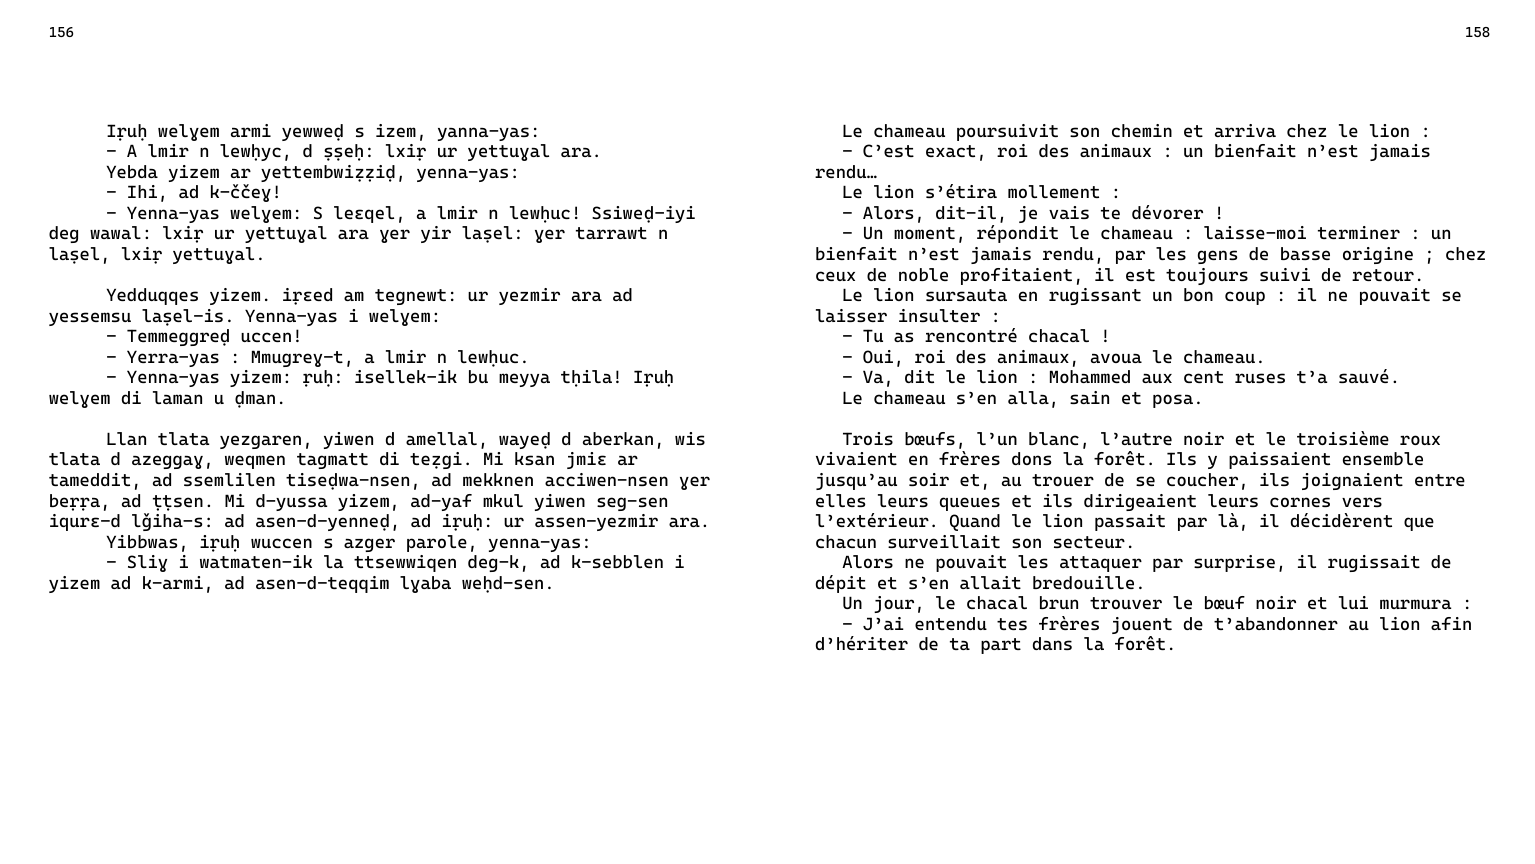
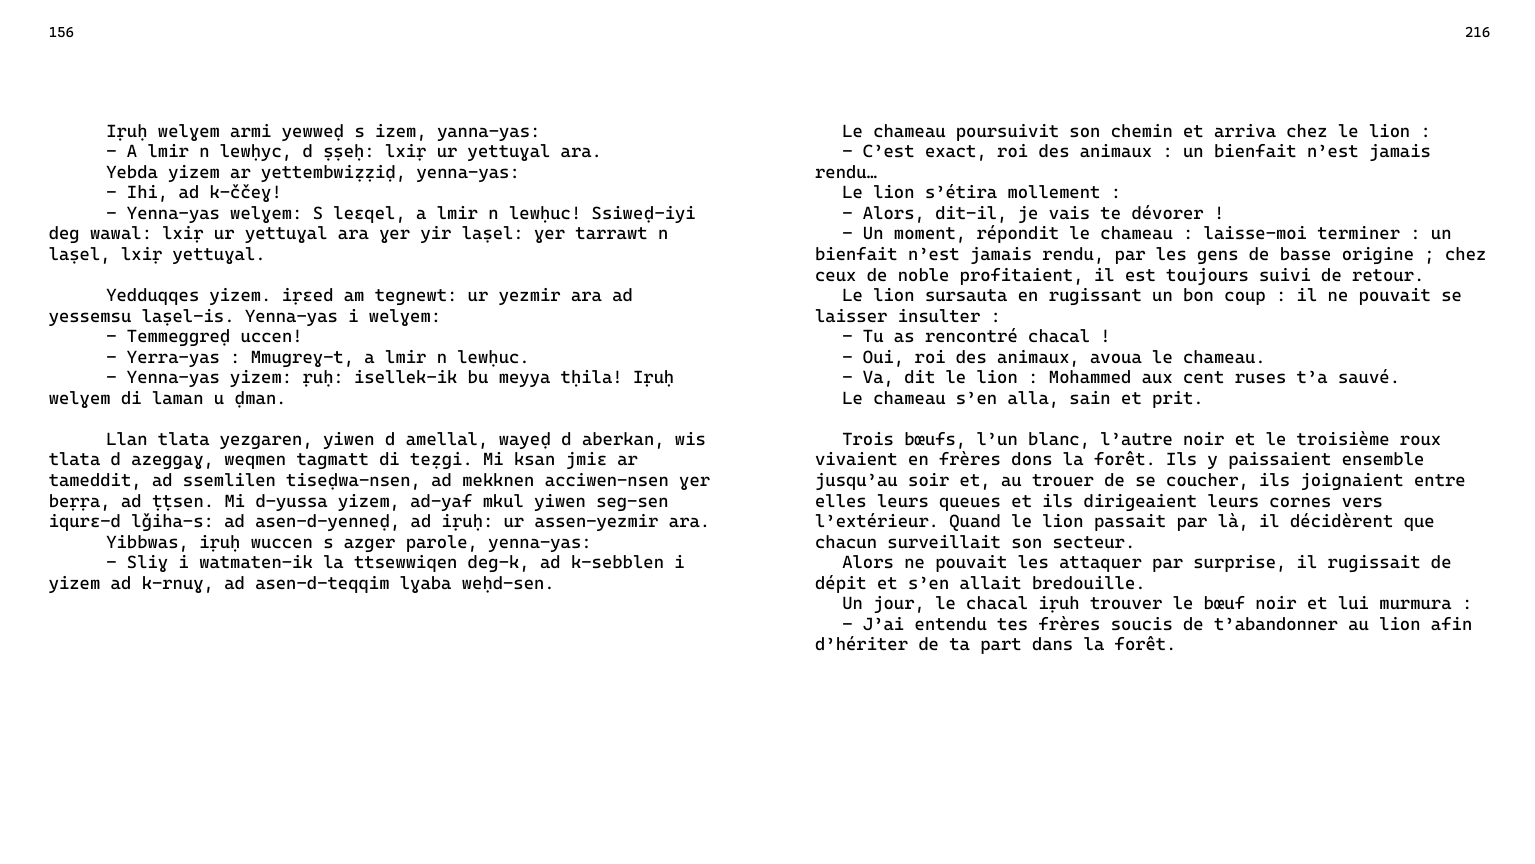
158: 158 -> 216 (1478, 33)
posa: posa -> prit (1178, 398)
k-armi: k-armi -> k-rnuɣ (178, 583)
brun: brun -> iṛuh (1059, 604)
jouent: jouent -> soucis (1142, 624)
